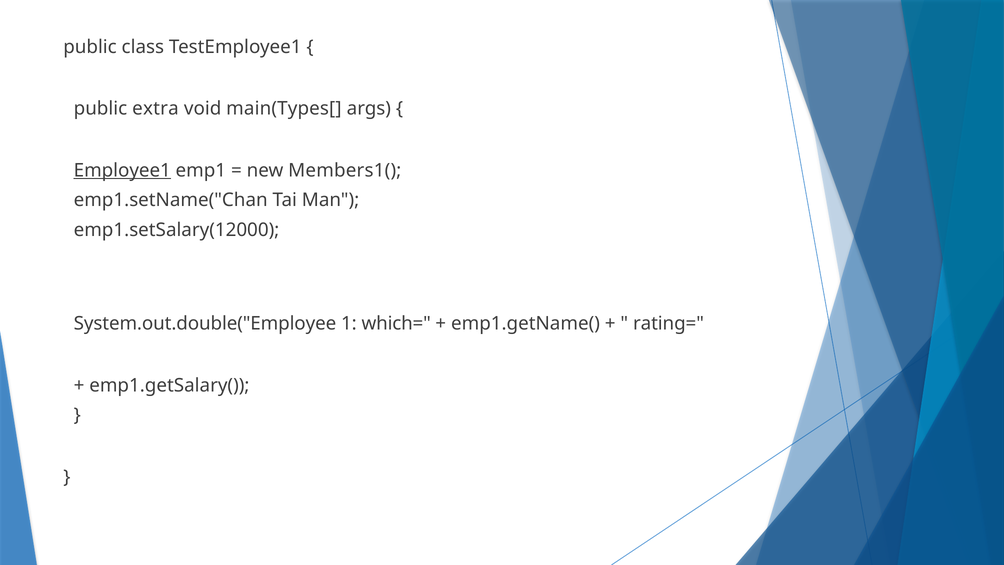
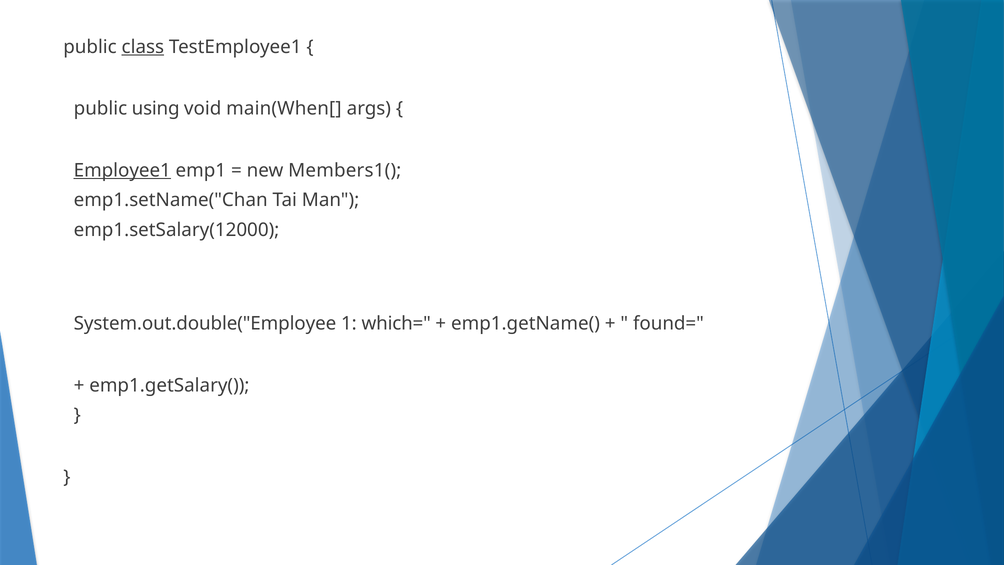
class underline: none -> present (143, 47)
extra: extra -> using (156, 109)
main(Types[: main(Types[ -> main(When[ (284, 109)
rating=: rating= -> found= (668, 324)
